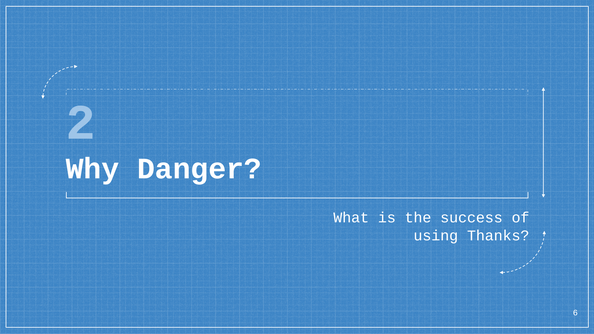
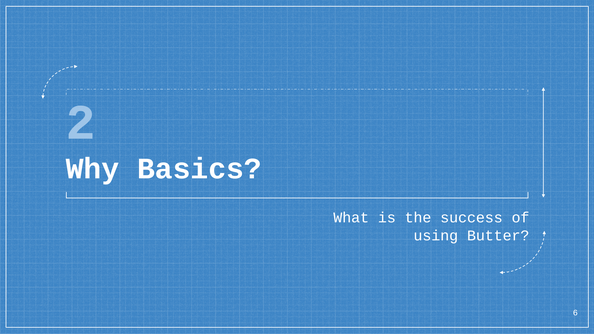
Danger: Danger -> Basics (199, 169)
Thanks: Thanks -> Butter (498, 236)
